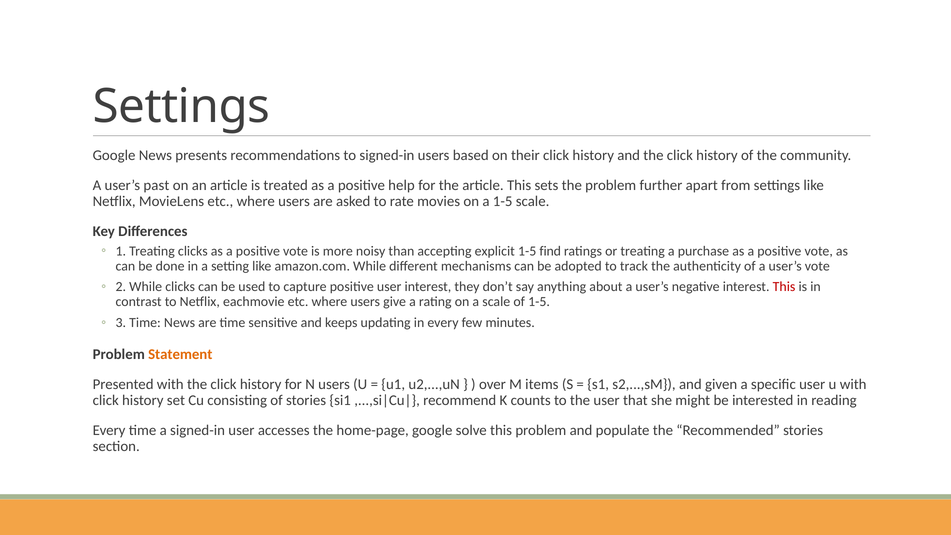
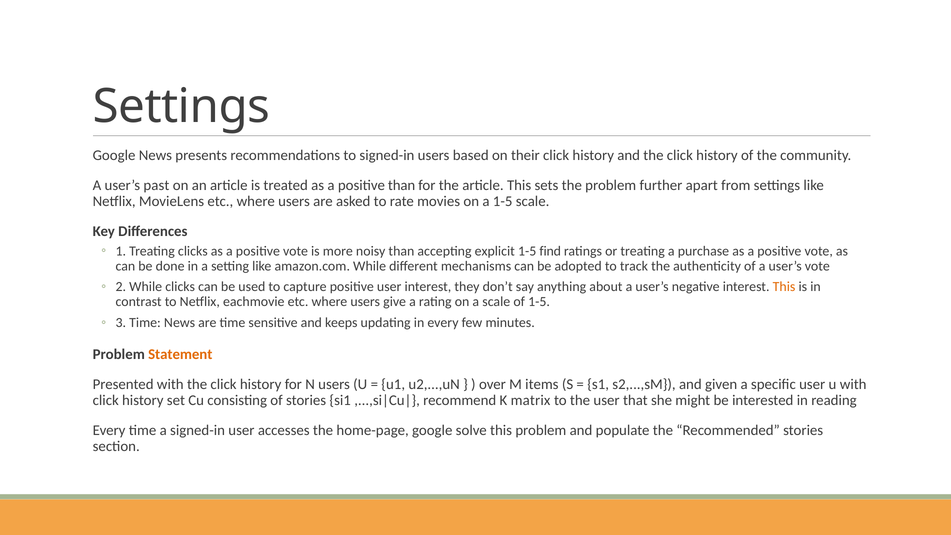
positive help: help -> than (402, 185)
This colour: red -> orange (784, 287)
counts: counts -> matrix (531, 400)
